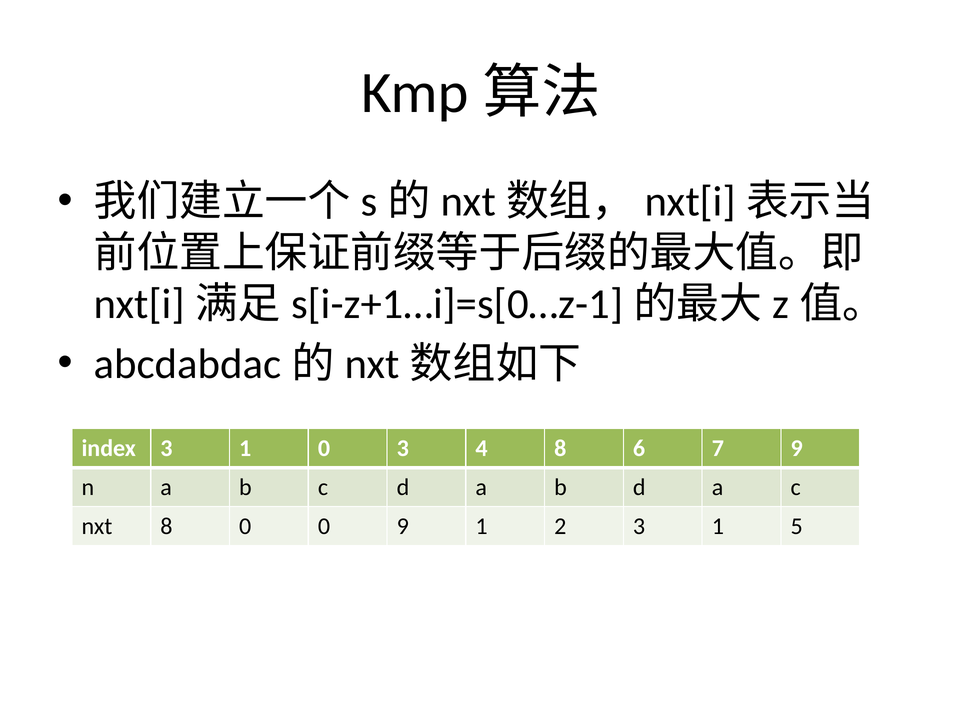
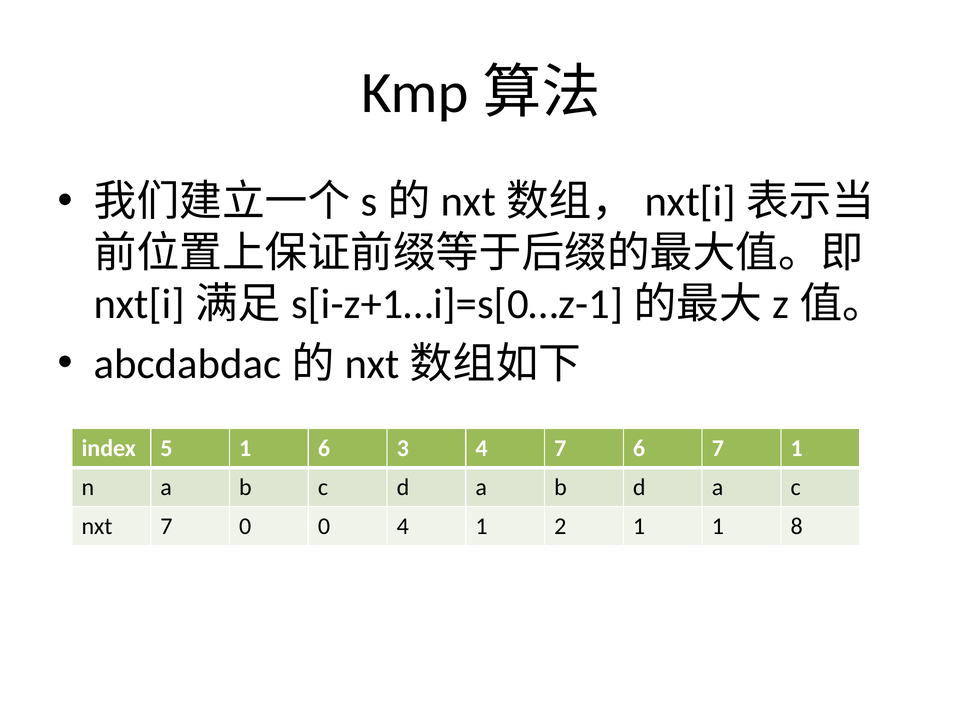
index 3: 3 -> 5 (166, 449)
1 0: 0 -> 6 (324, 449)
4 8: 8 -> 7 (560, 449)
7 9: 9 -> 1 (797, 449)
nxt 8: 8 -> 7 (166, 527)
0 9: 9 -> 4 (403, 527)
2 3: 3 -> 1 (639, 527)
5: 5 -> 8 (797, 527)
